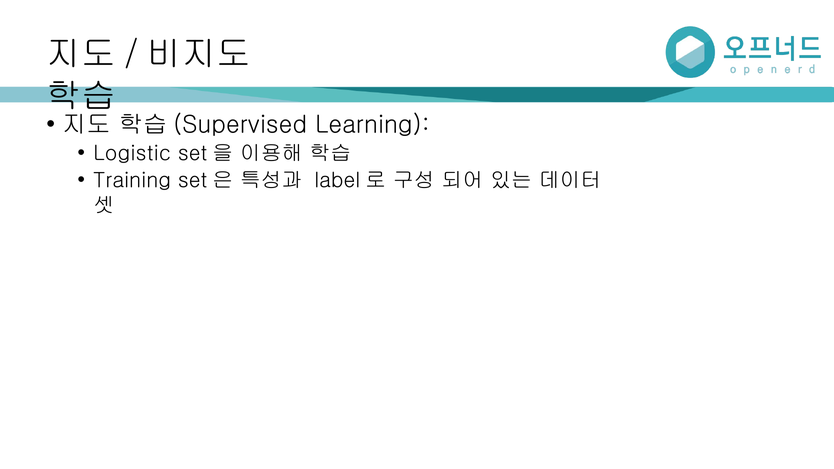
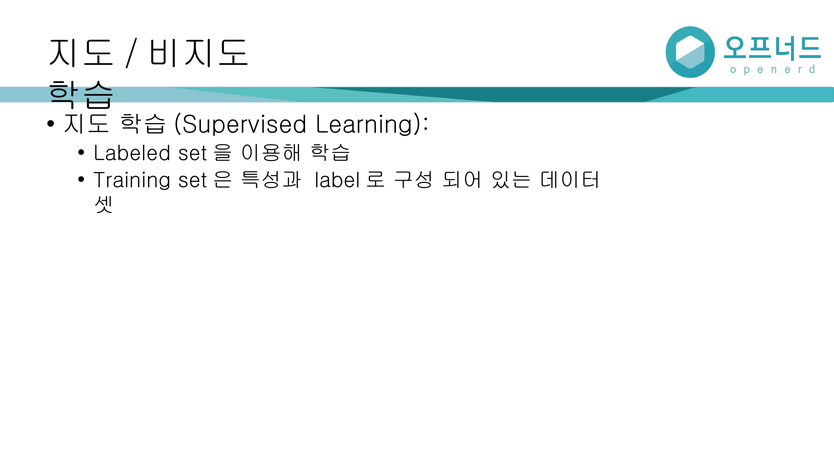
Logistic: Logistic -> Labeled (132, 154)
